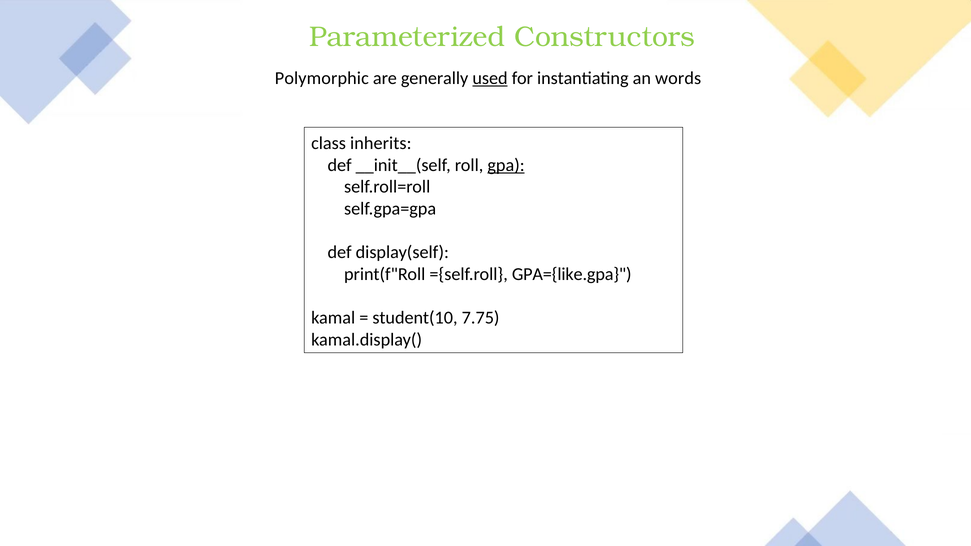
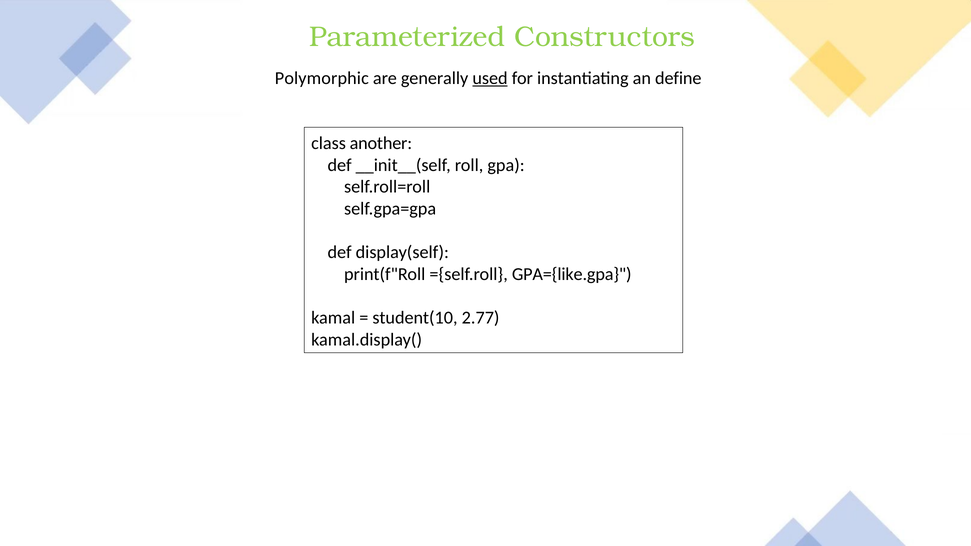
words: words -> define (678, 78)
inherits: inherits -> another (381, 143)
gpa underline: present -> none (506, 165)
7.75: 7.75 -> 2.77 (481, 318)
